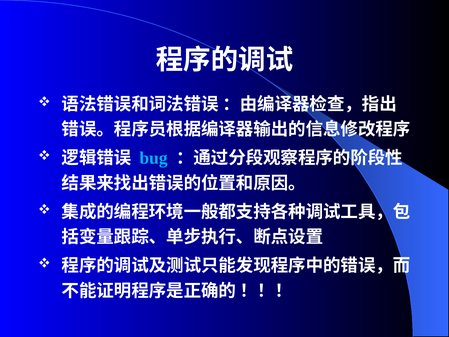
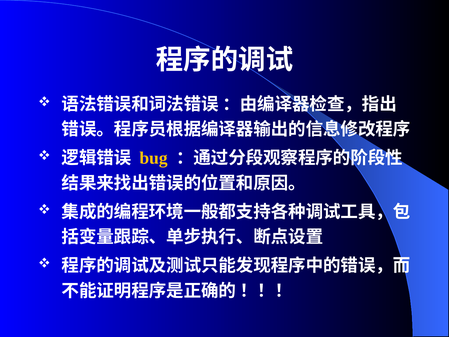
bug colour: light blue -> yellow (154, 158)
